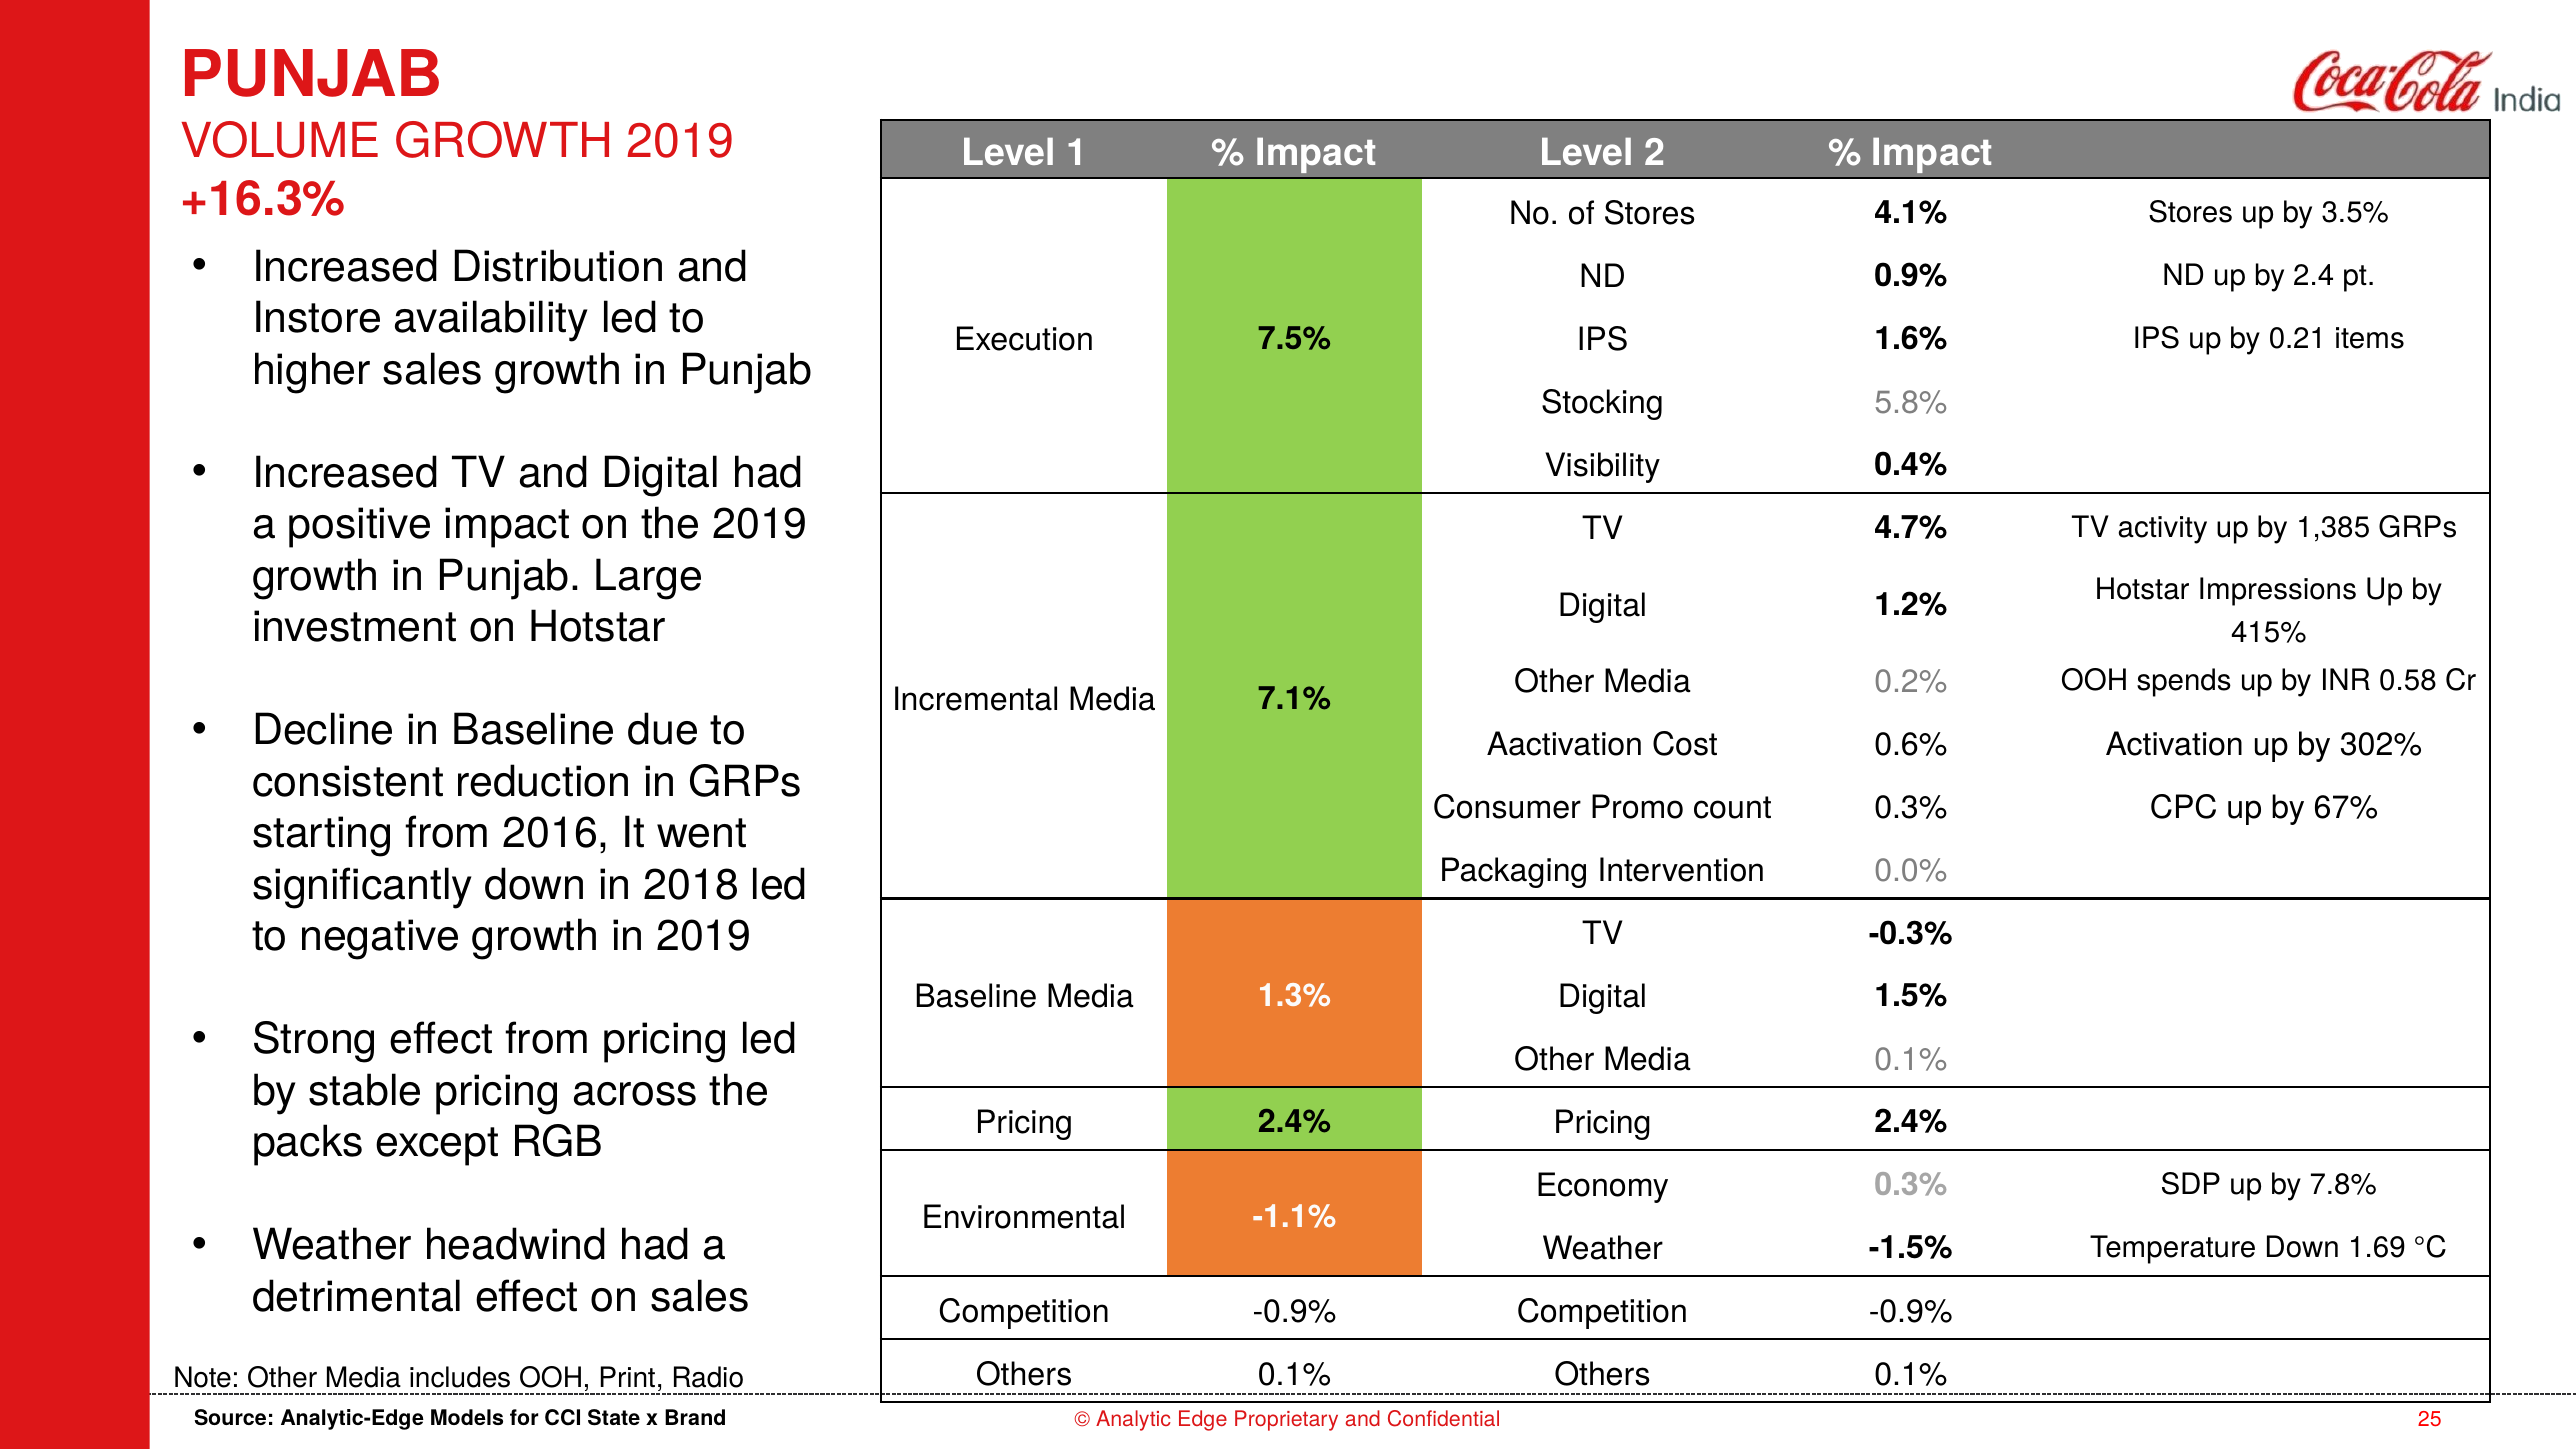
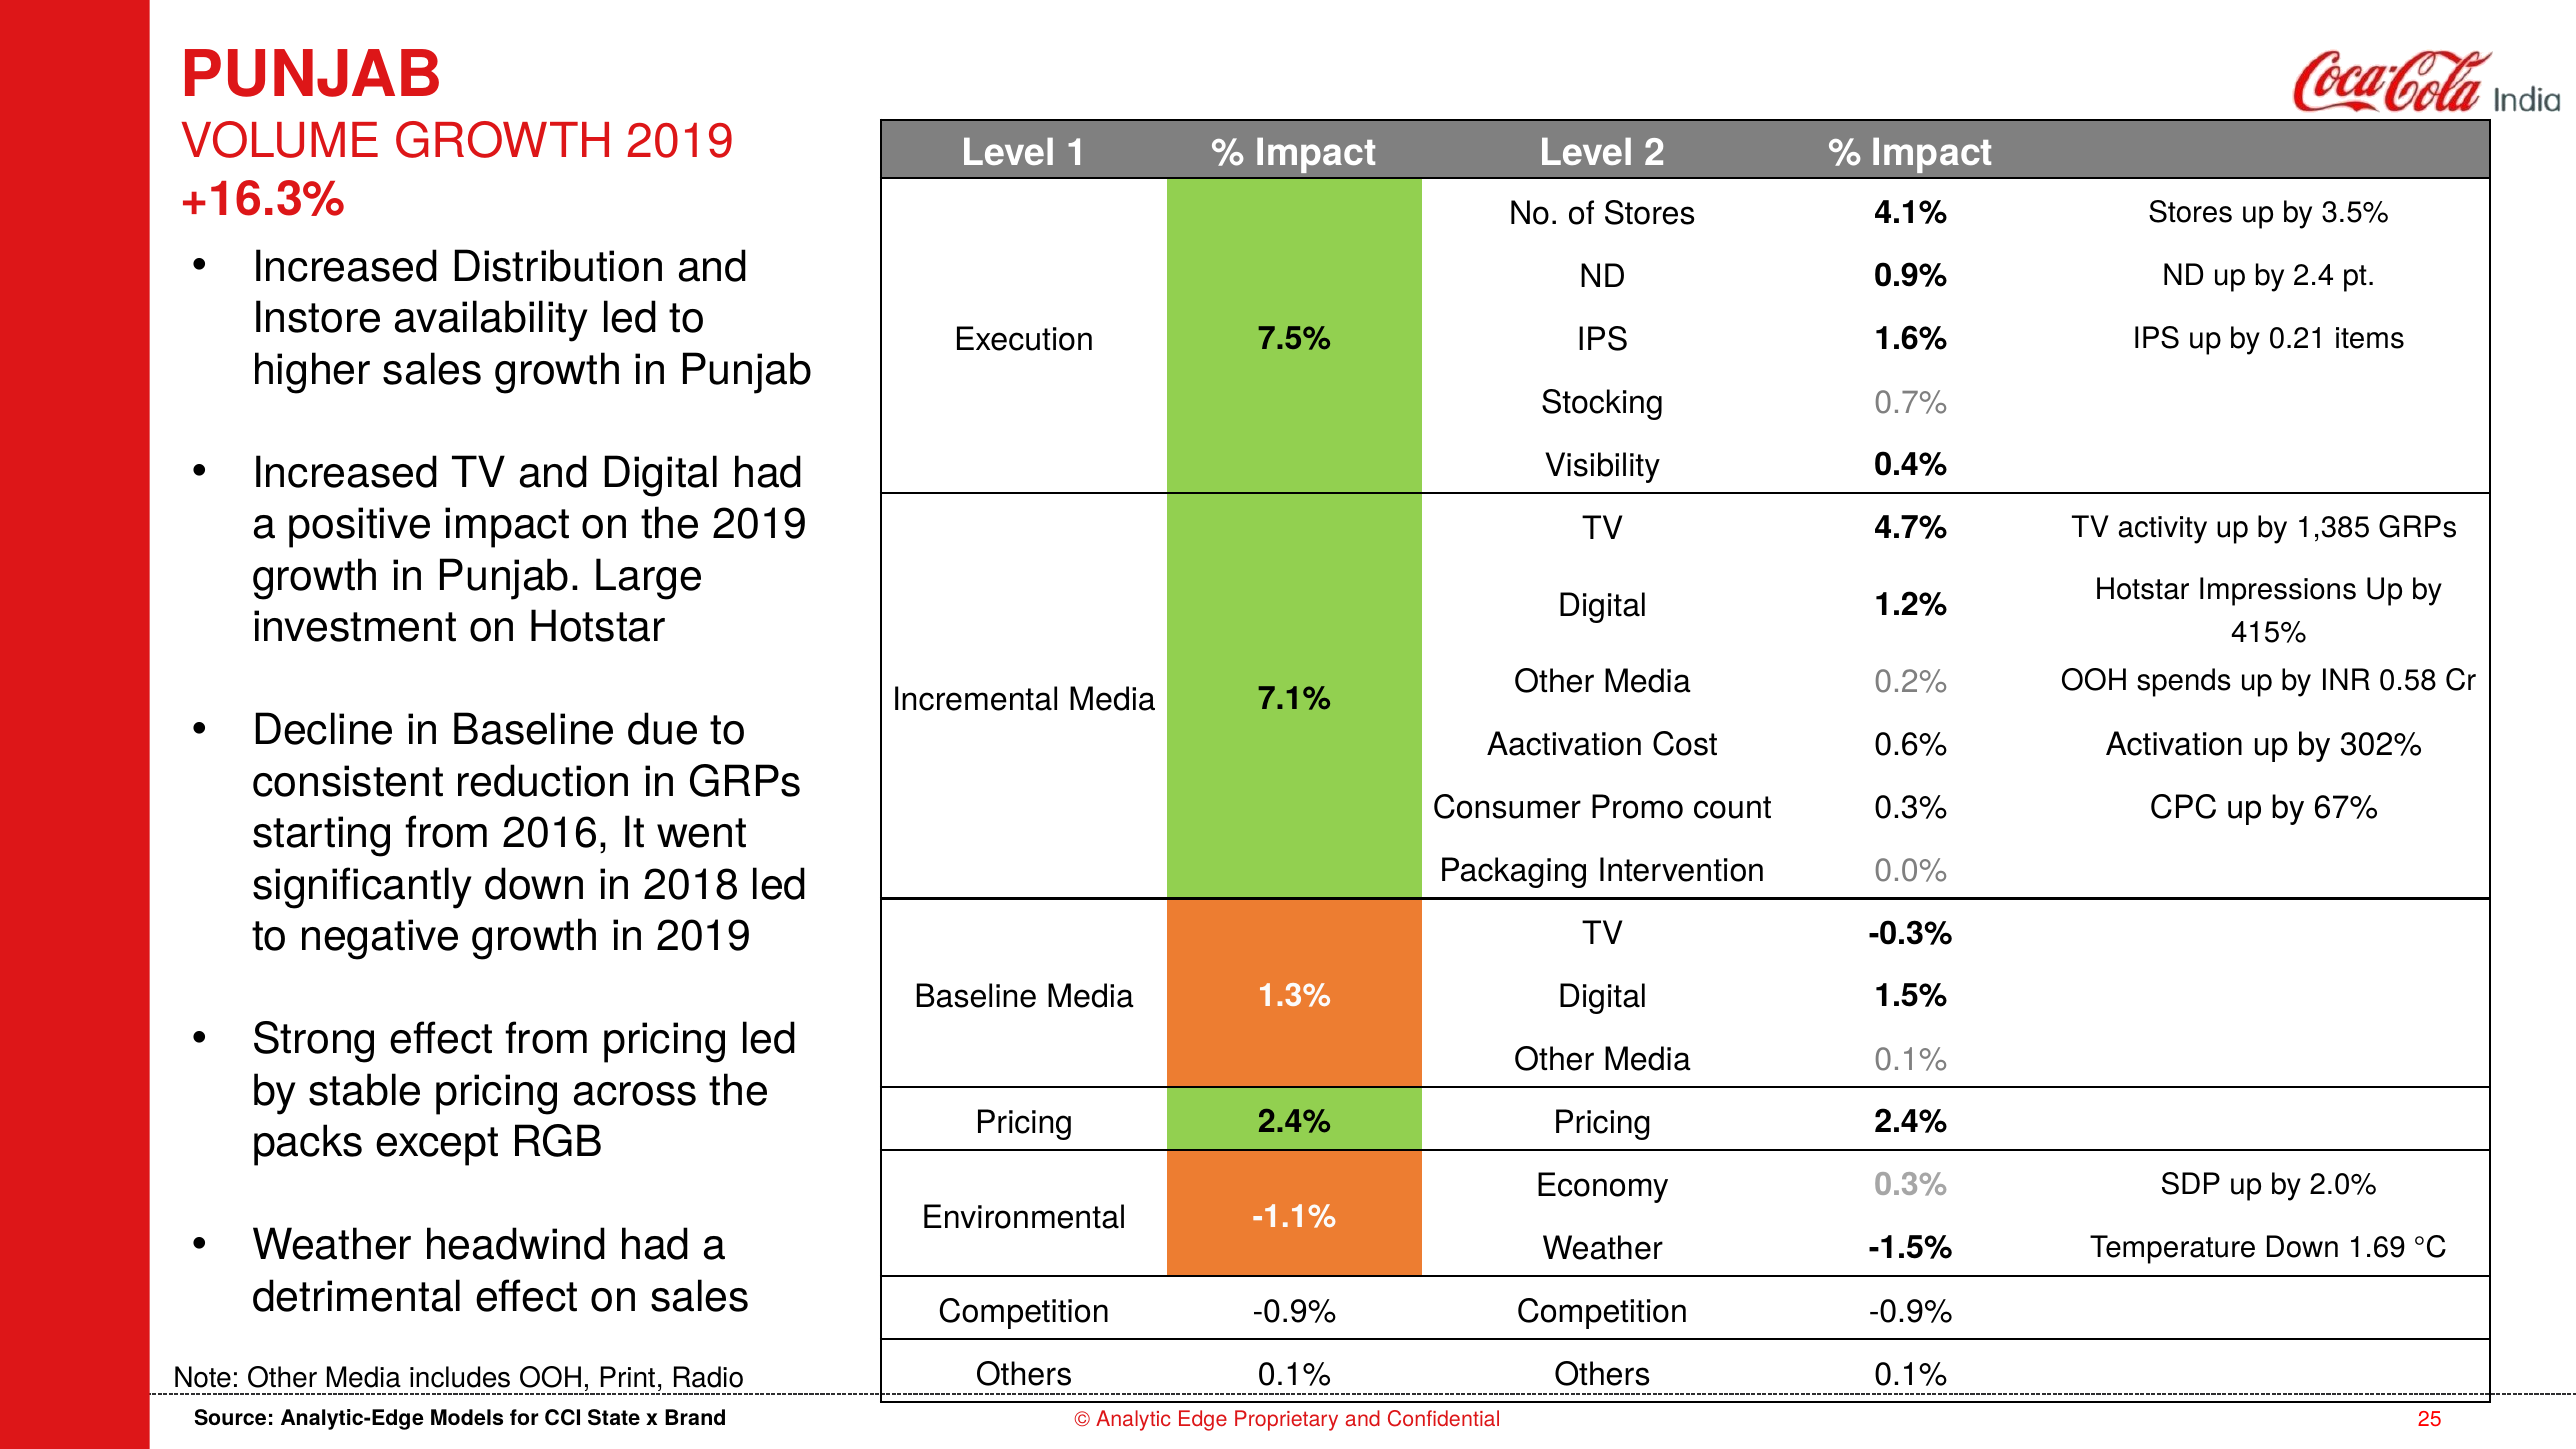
5.8%: 5.8% -> 0.7% (1911, 403)
7.8%: 7.8% -> 2.0% (2343, 1185)
